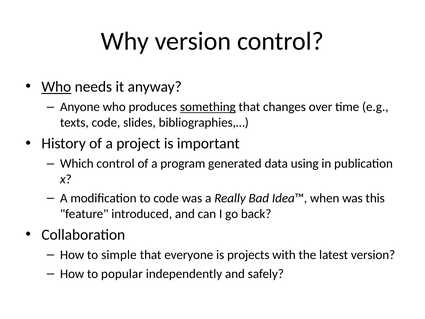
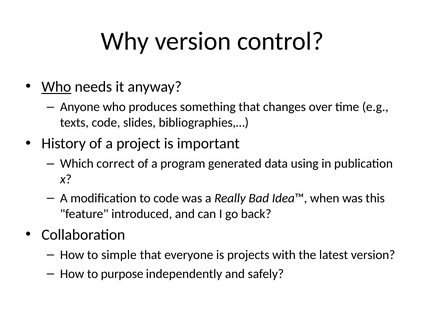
something underline: present -> none (208, 107)
Which control: control -> correct (116, 164)
popular: popular -> purpose (122, 274)
